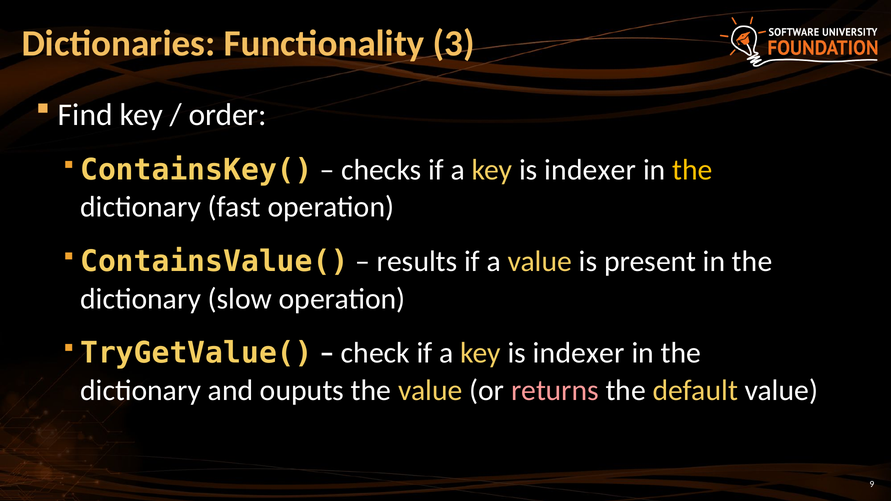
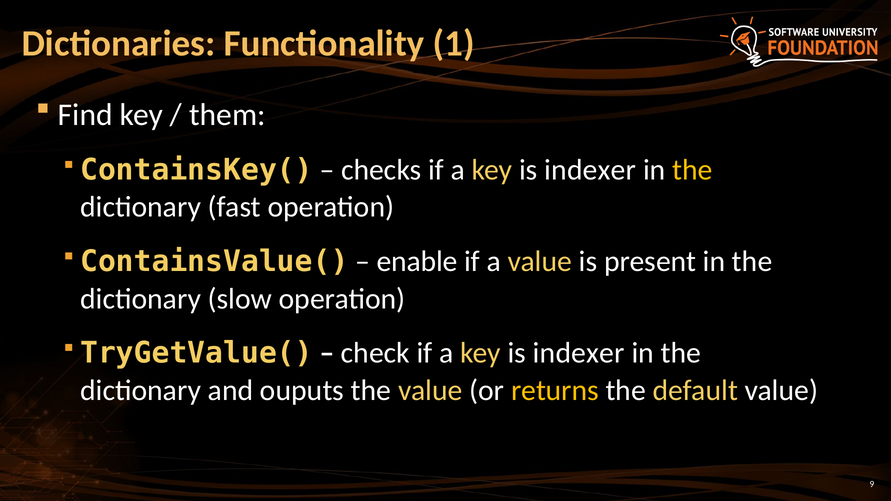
3: 3 -> 1 (454, 43)
order: order -> them (228, 115)
results: results -> enable (417, 261)
returns colour: pink -> yellow (555, 391)
